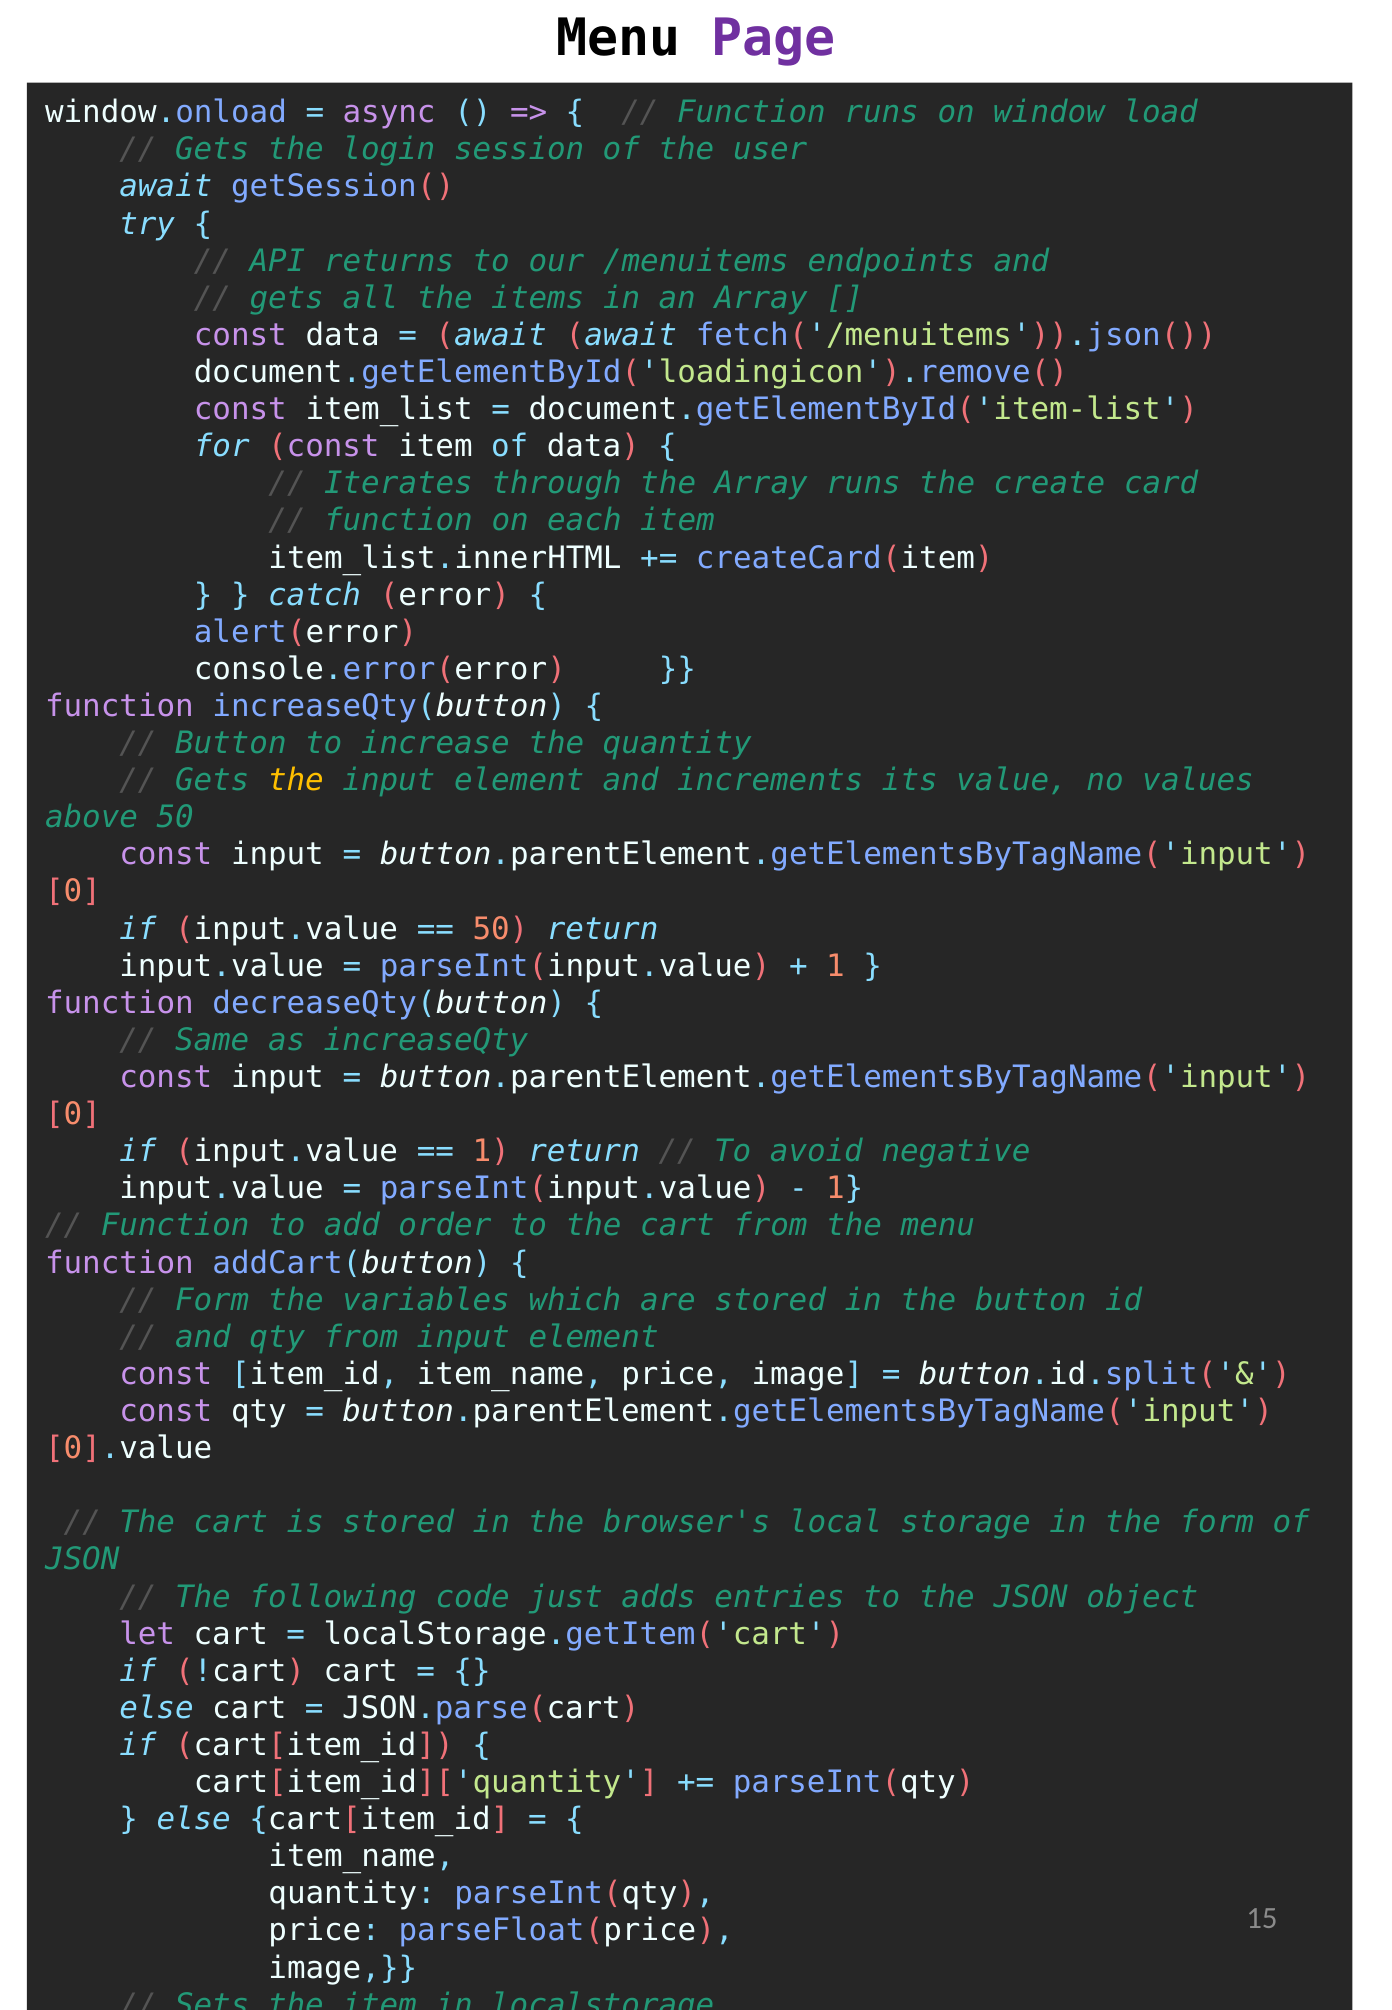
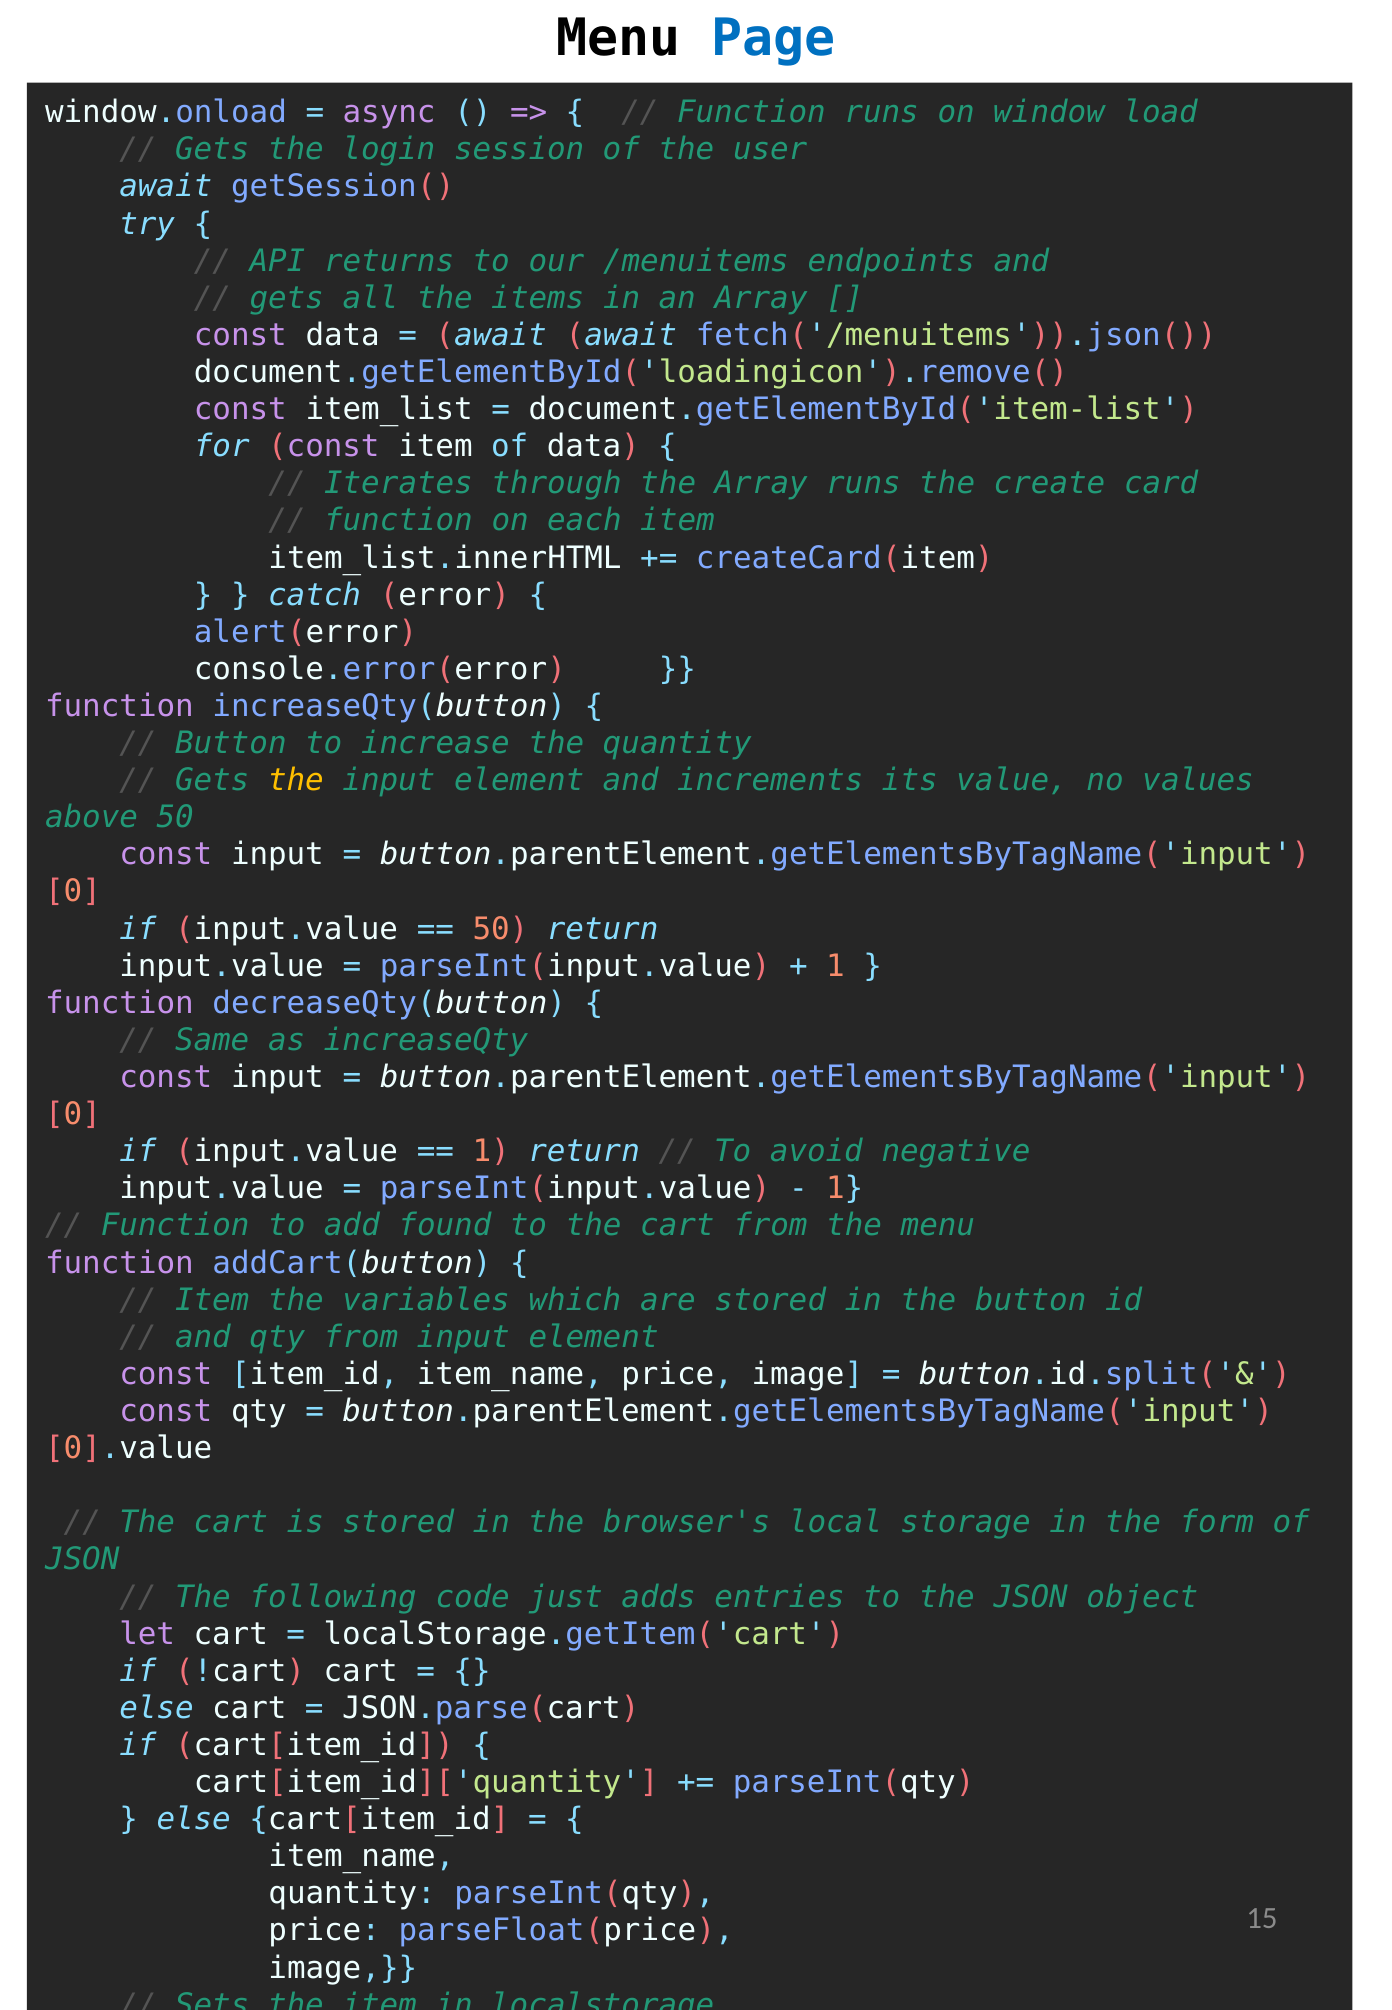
Page colour: purple -> blue (774, 39)
order: order -> found (445, 1226)
Form: Form -> Item (212, 1300)
